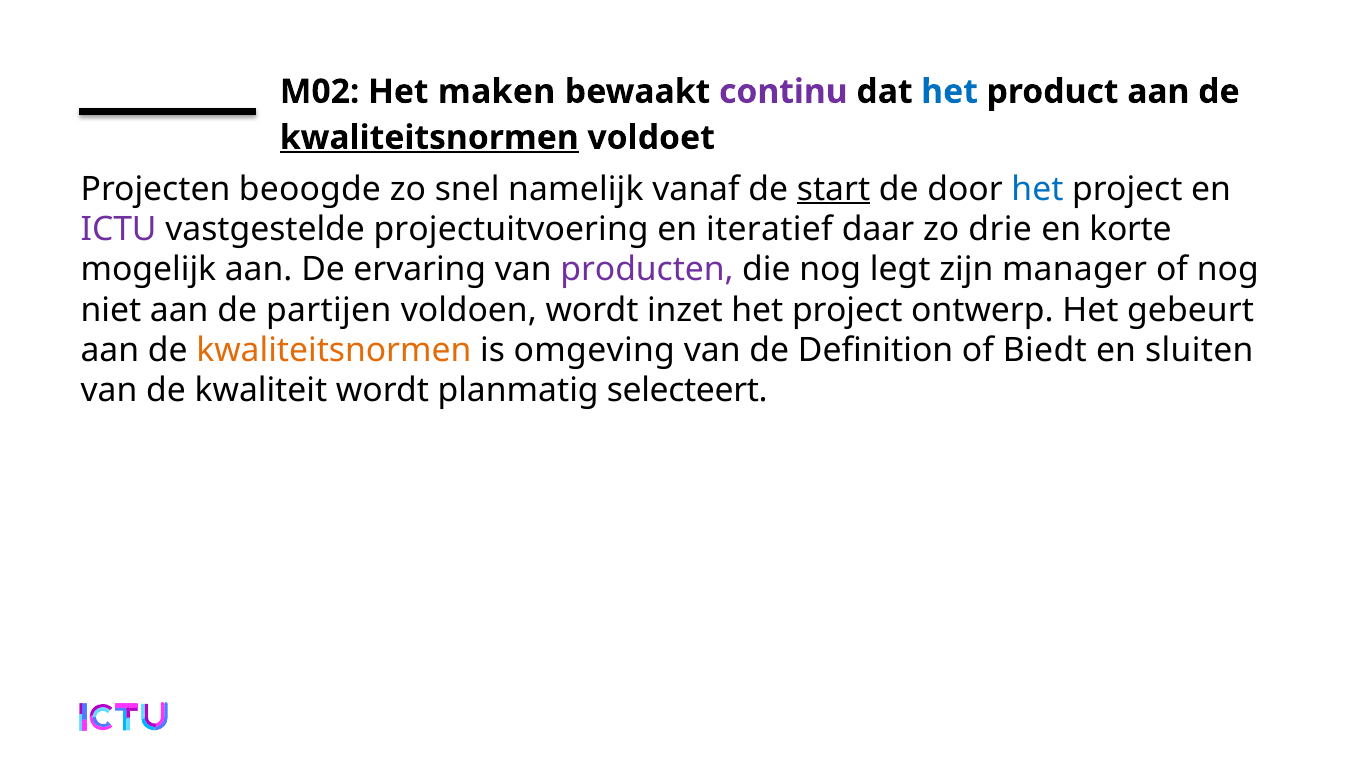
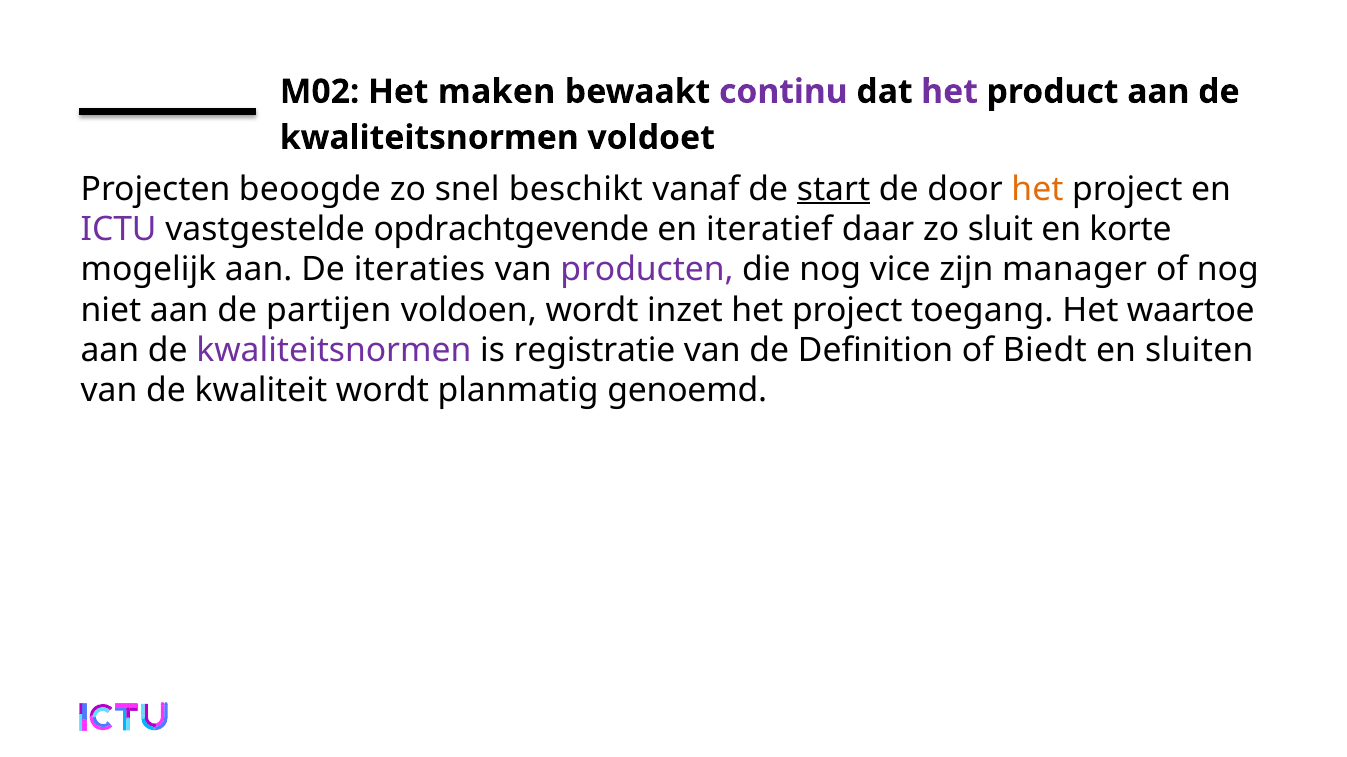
het colour: blue -> purple (950, 92)
kwaliteitsnormen underline: present -> none (429, 138)
namelijk: namelijk -> beschikt (576, 189)
het colour: blue -> orange (1037, 189)
projectuitvoering: projectuitvoering -> opdrachtgevende (511, 230)
drie: drie -> sluit (1001, 230)
ervaring: ervaring -> iteraties (420, 270)
legt: legt -> vice (900, 270)
ontwerp: ontwerp -> toegang (982, 310)
gebeurt: gebeurt -> waartoe (1191, 310)
kwaliteitsnormen colour: orange -> purple (334, 351)
omgeving: omgeving -> registratie (595, 351)
selecteert: selecteert -> genoemd (687, 391)
